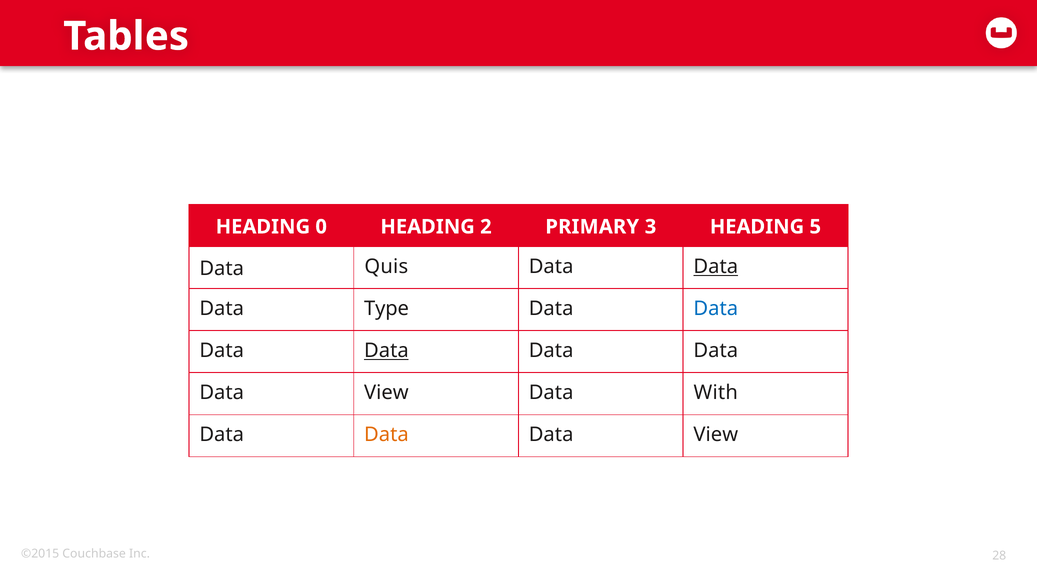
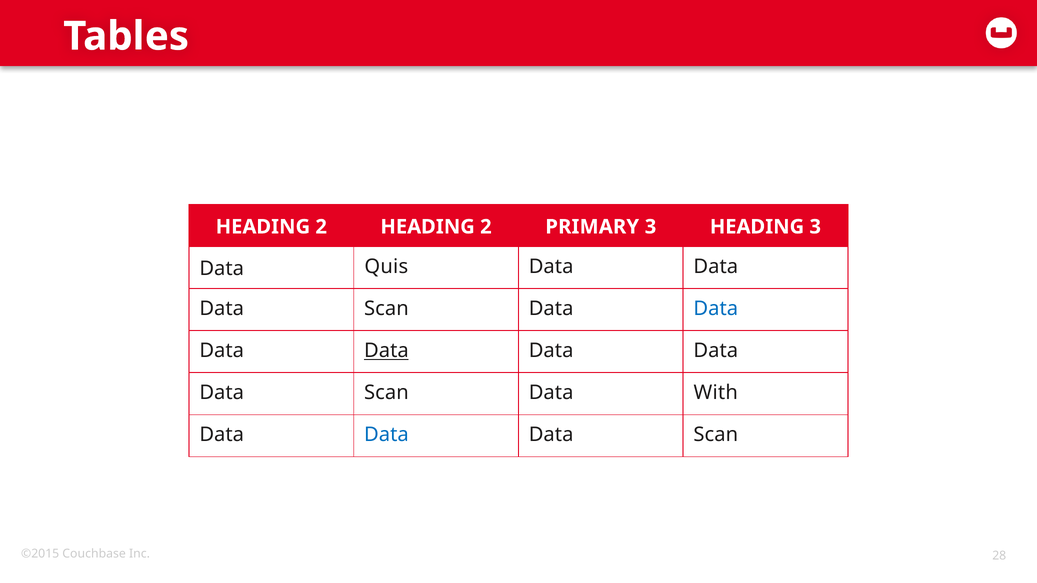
0: 0 -> 2 (321, 227)
HEADING 5: 5 -> 3 (815, 227)
Data underline: present -> none (716, 267)
Type: Type -> Scan (386, 309)
View: View -> Scan (386, 393)
Data colour: orange -> blue (386, 435)
View: View -> Scan (716, 435)
